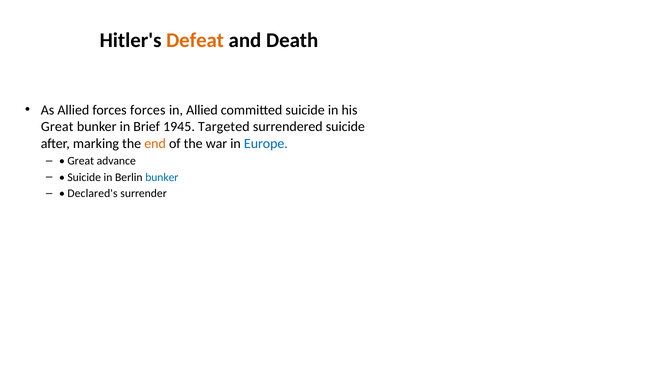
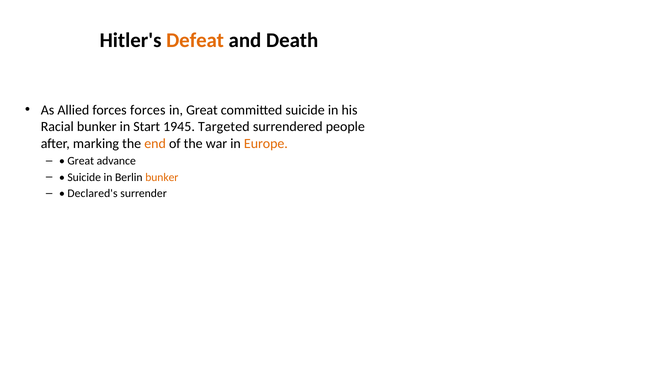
in Allied: Allied -> Great (202, 110)
Great: Great -> Racial (57, 126)
Brief: Brief -> Start (147, 126)
surrendered suicide: suicide -> people (345, 126)
Europe colour: blue -> orange (266, 143)
bunker colour: blue -> orange (162, 177)
